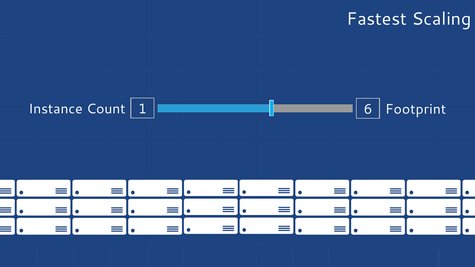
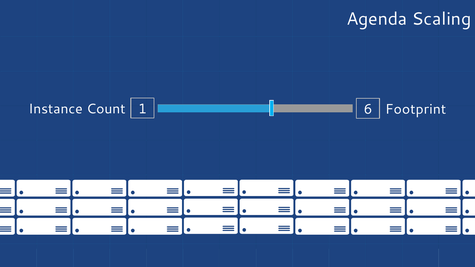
Fastest: Fastest -> Agenda (377, 19)
